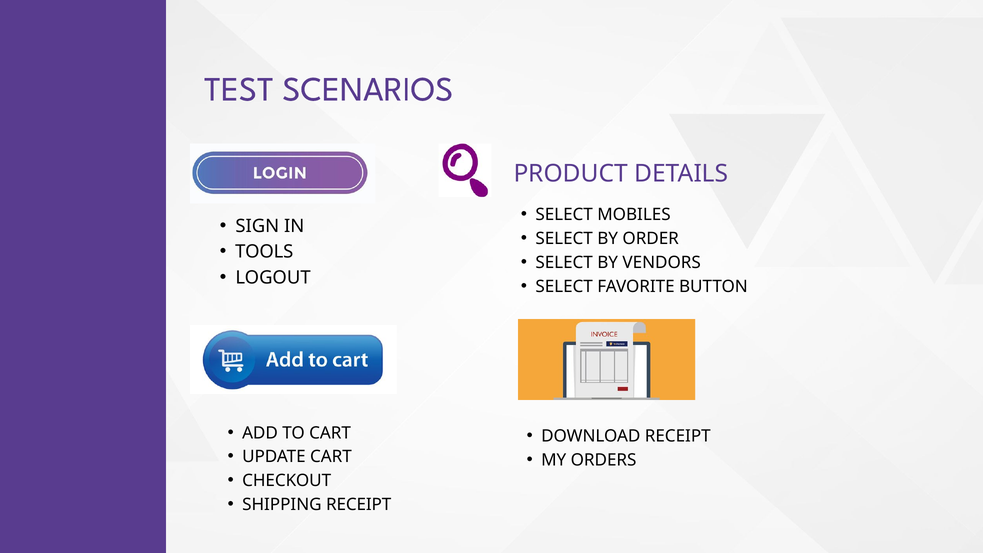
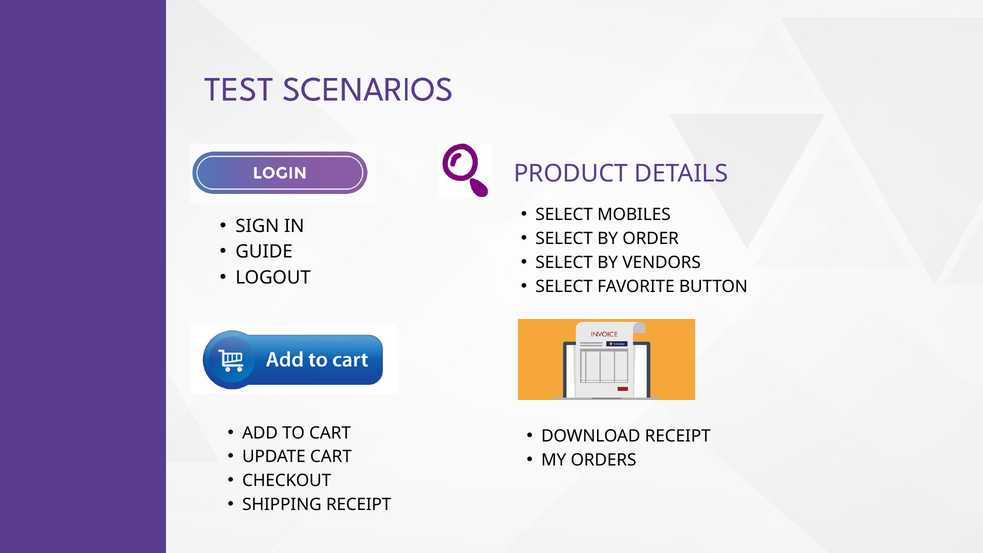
TOOLS: TOOLS -> GUIDE (264, 252)
